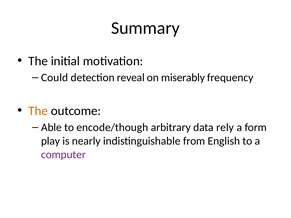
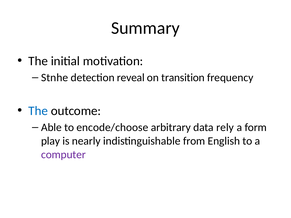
Could: Could -> Stnhe (55, 78)
miserably: miserably -> transition (183, 78)
The colour: orange -> blue (38, 111)
encode/though: encode/though -> encode/choose (112, 128)
